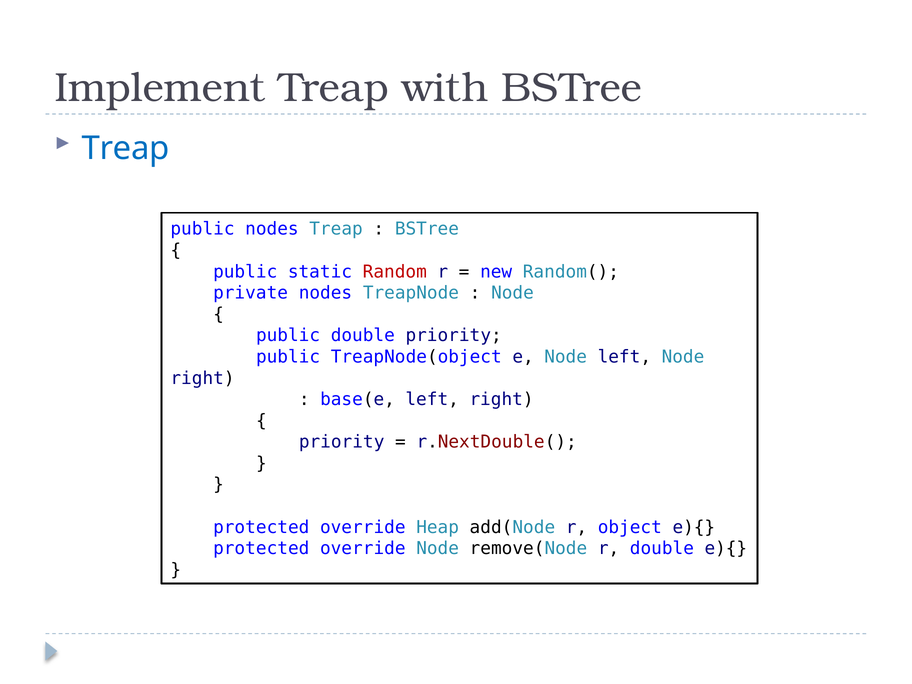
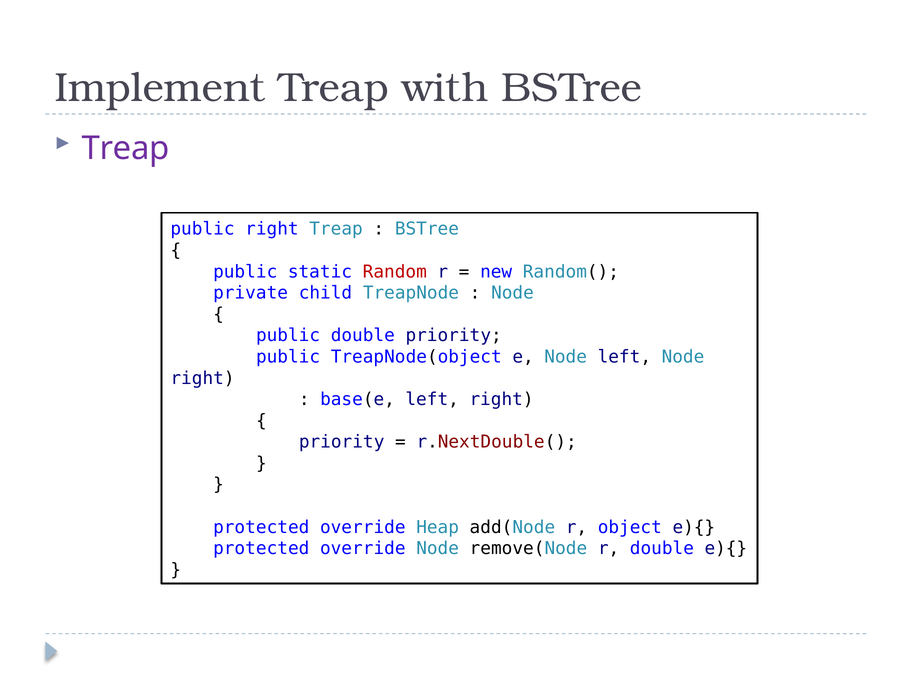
Treap colour: blue -> purple (126, 148)
public nodes: nodes -> right (272, 229)
private nodes: nodes -> child (325, 293)
